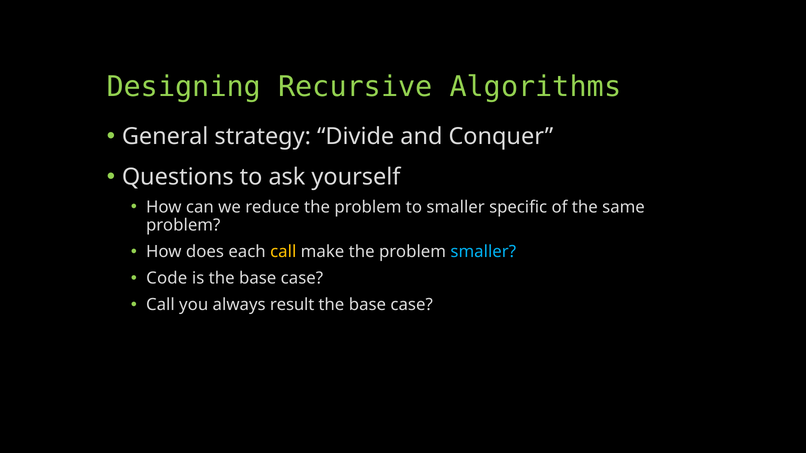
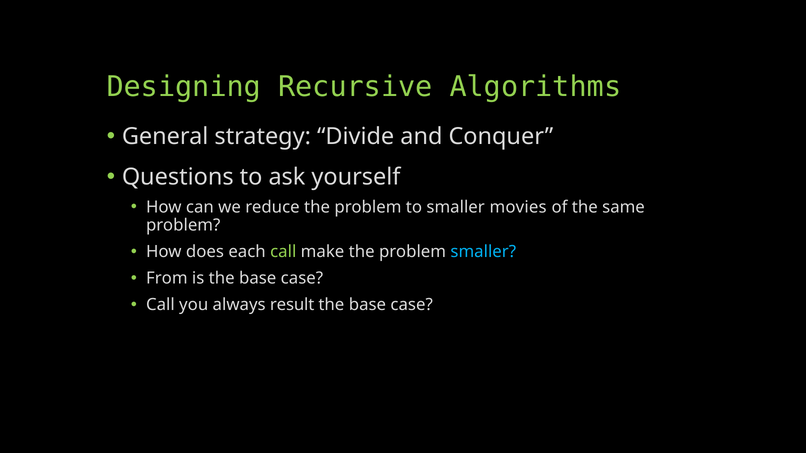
specific: specific -> movies (518, 207)
call colour: yellow -> light green (283, 252)
Code: Code -> From (167, 278)
